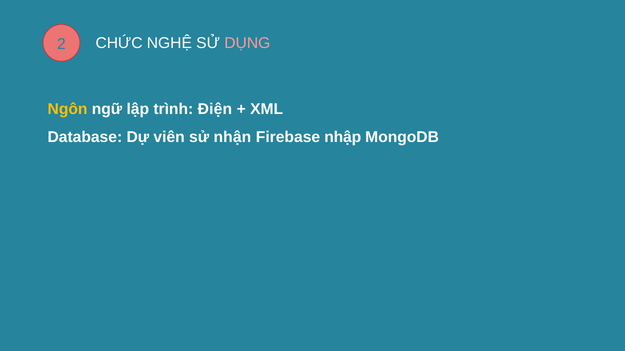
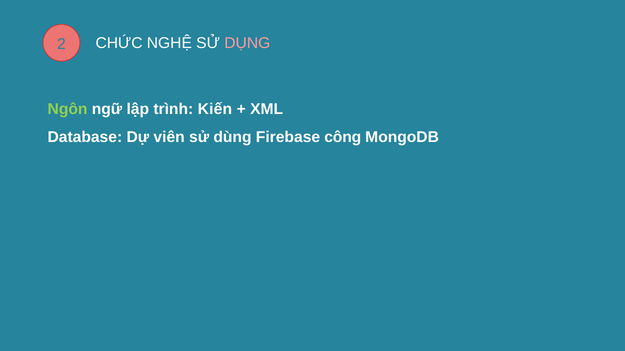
Ngôn colour: yellow -> light green (68, 109)
Điện: Điện -> Kiến (215, 109)
nhận: nhận -> dùng (232, 137)
nhập: nhập -> công (343, 137)
